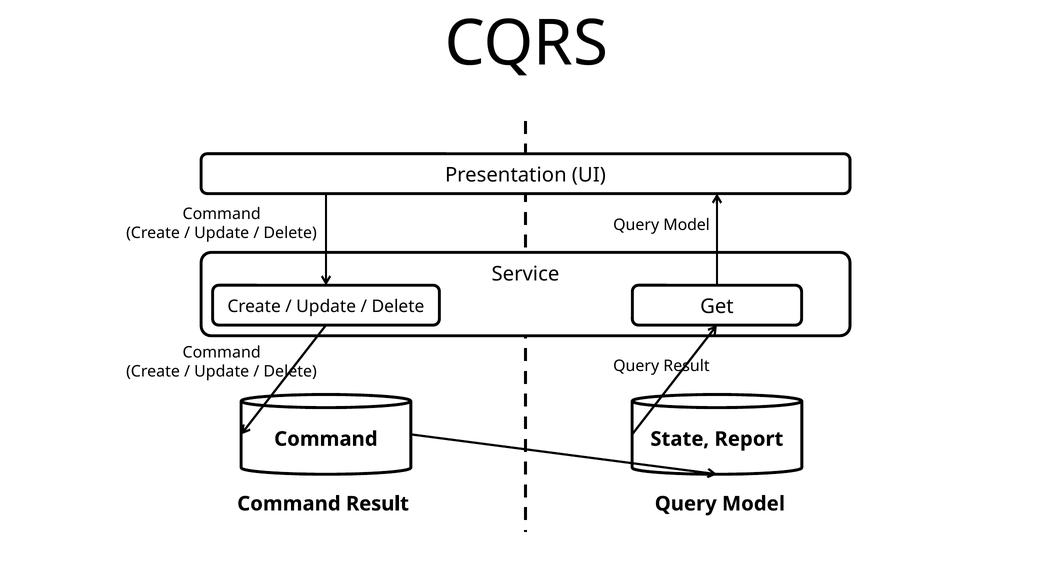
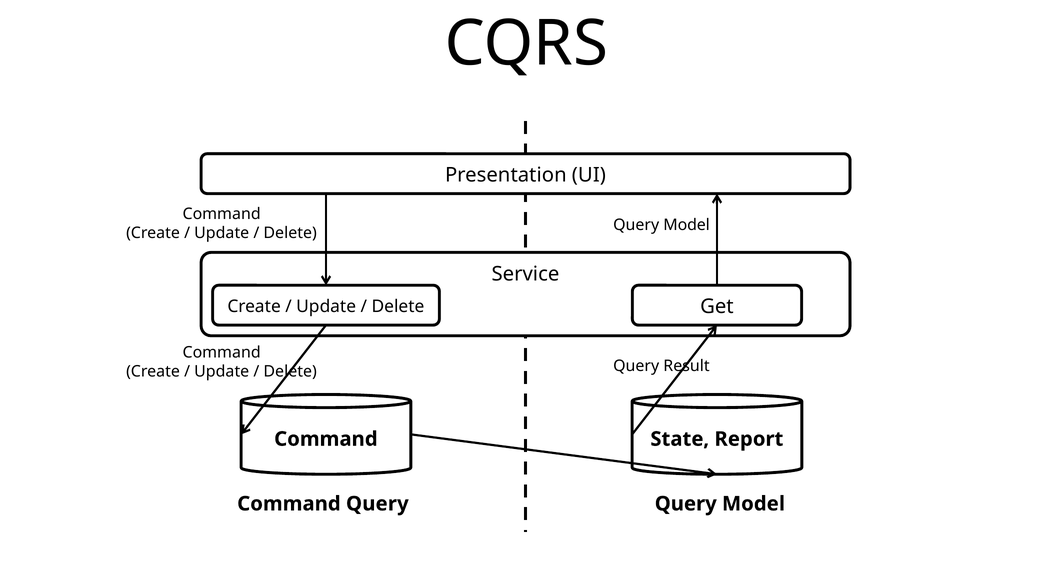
Command Result: Result -> Query (377, 504)
